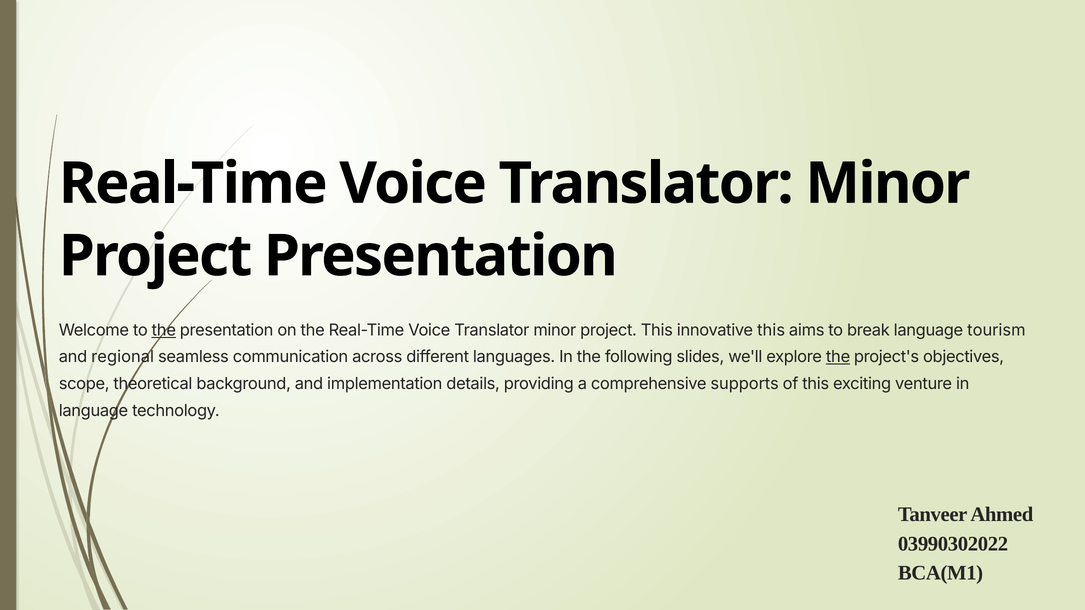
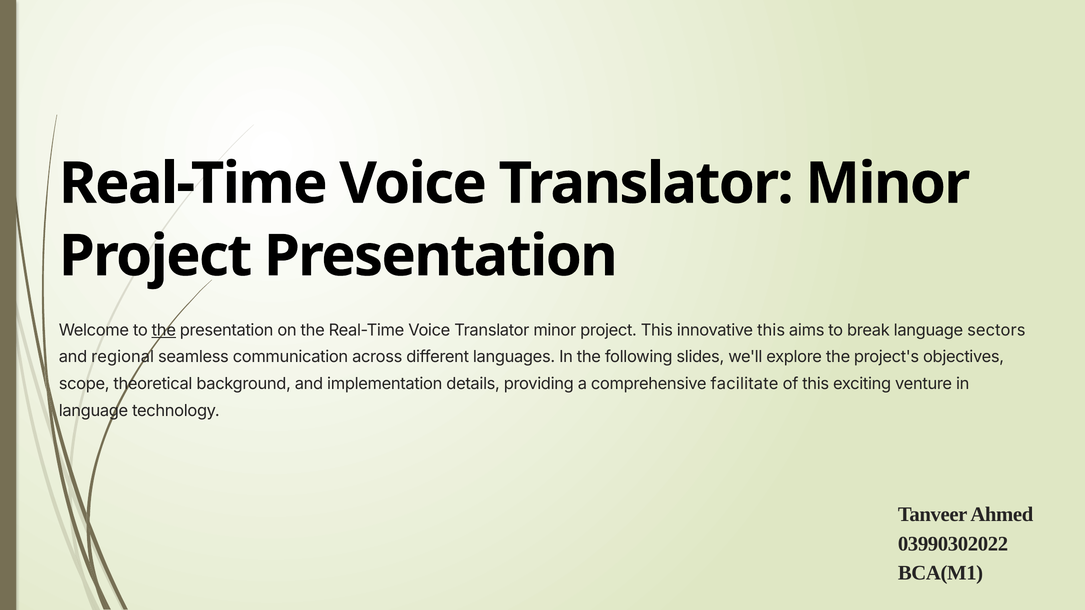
tourism: tourism -> sectors (996, 330)
the underline: present -> none (838, 357)
supports: supports -> facilitate (745, 384)
